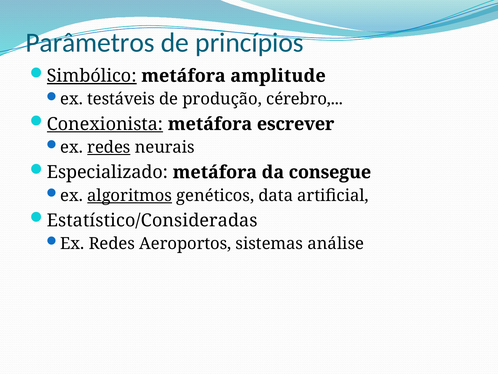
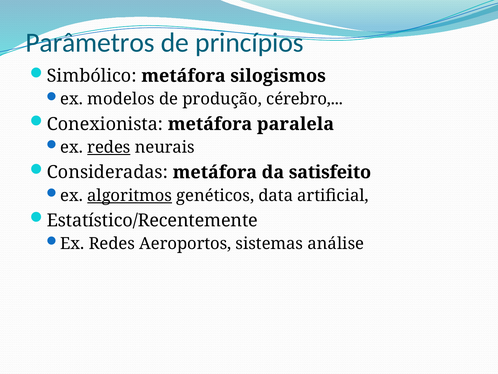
Simbólico underline: present -> none (92, 76)
amplitude: amplitude -> silogismos (278, 76)
testáveis: testáveis -> modelos (121, 99)
Conexionista underline: present -> none (105, 124)
escrever: escrever -> paralela (295, 124)
Especializado: Especializado -> Consideradas (107, 172)
consegue: consegue -> satisfeito (330, 172)
Estatístico/Consideradas: Estatístico/Consideradas -> Estatístico/Recentemente (152, 220)
